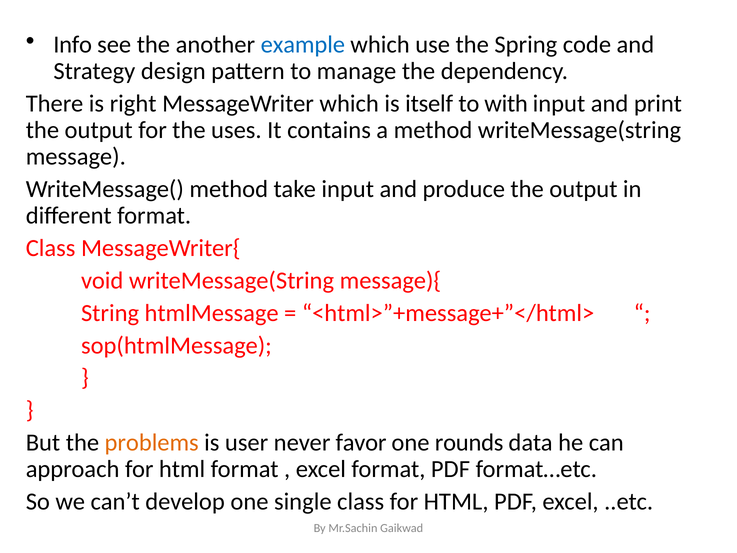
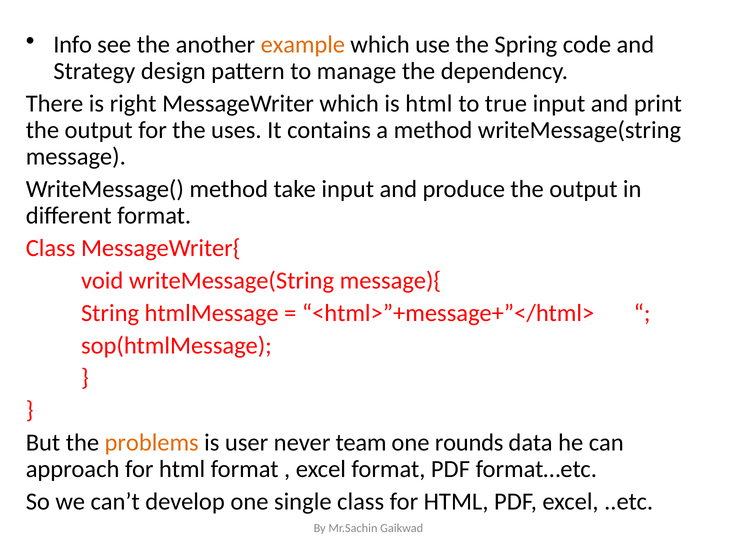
example colour: blue -> orange (303, 45)
is itself: itself -> html (429, 104)
with: with -> true (506, 104)
favor: favor -> team (361, 443)
